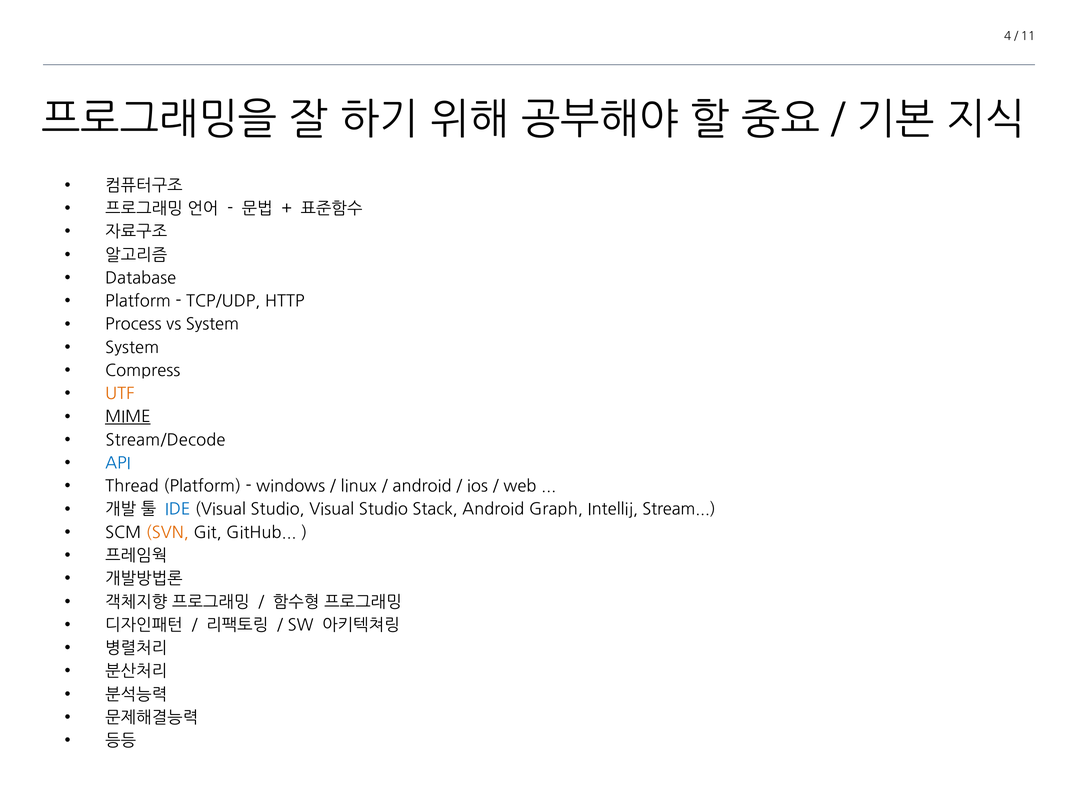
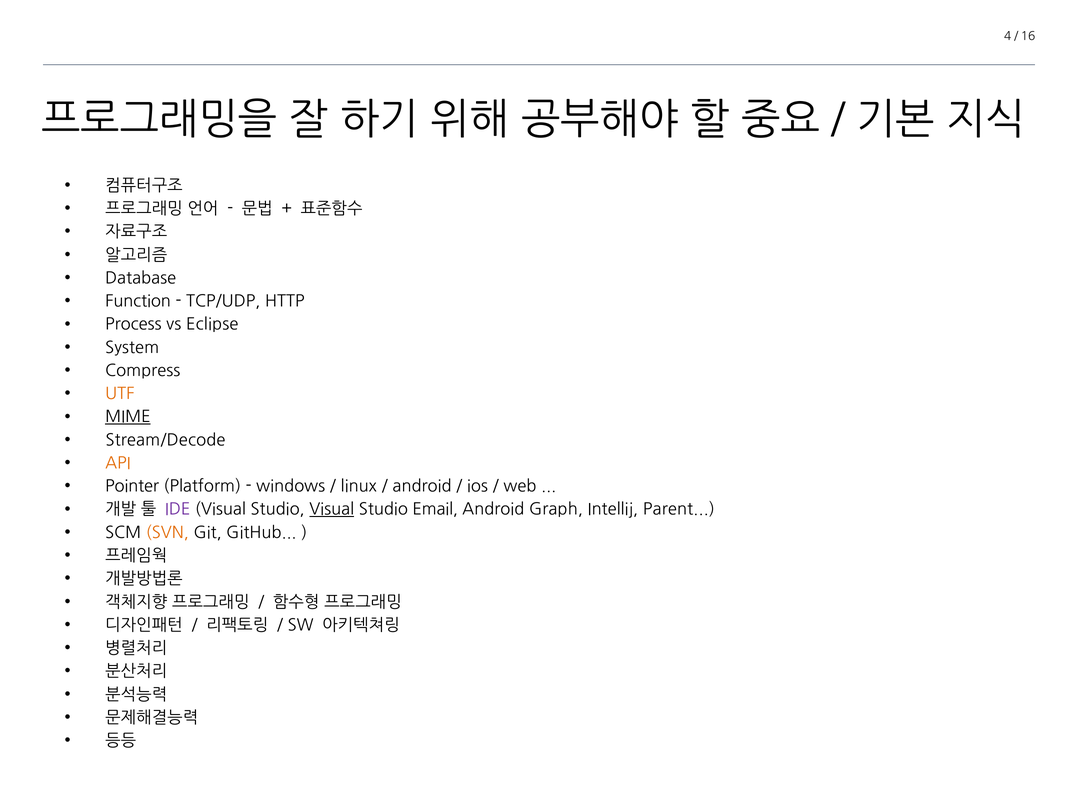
11: 11 -> 16 (1028, 36)
Platform: Platform -> Function (138, 301)
vs System: System -> Eclipse (212, 324)
API colour: blue -> orange (118, 463)
Thread: Thread -> Pointer (132, 486)
IDE colour: blue -> purple (178, 509)
Visual underline: none -> present (332, 509)
Stack: Stack -> Email (435, 509)
Stream: Stream -> Parent (679, 509)
